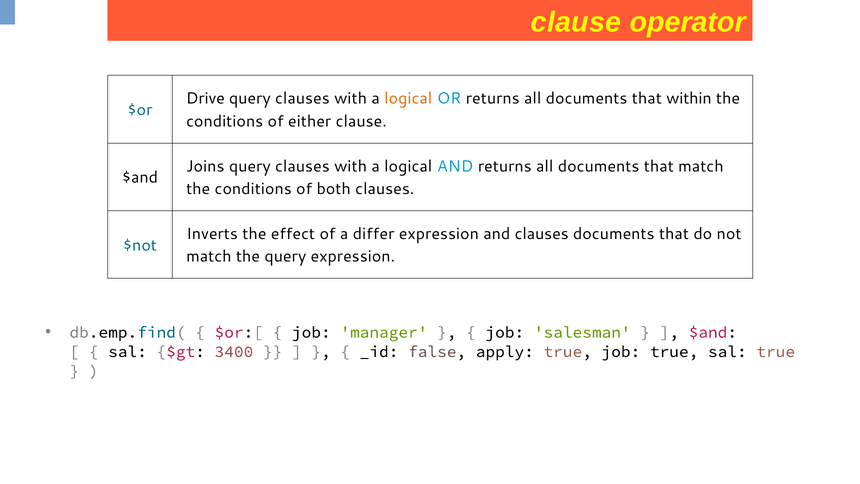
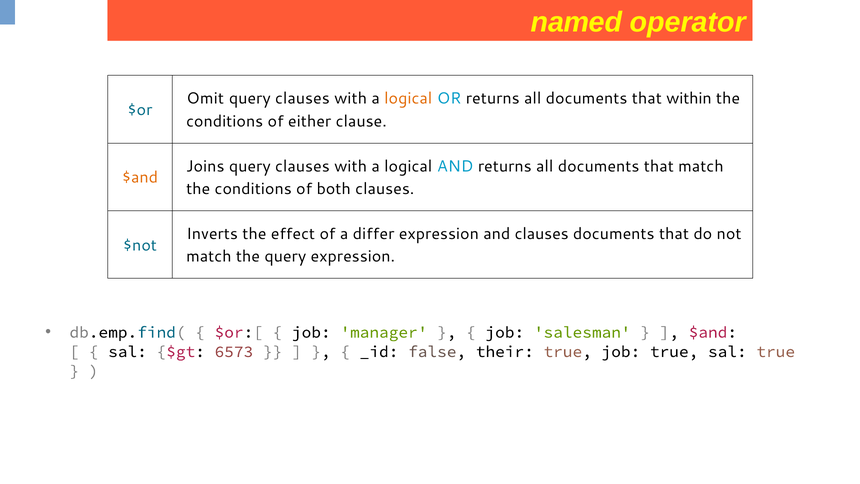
clause: clause -> named (576, 22)
Drive: Drive -> Omit (205, 99)
$and colour: black -> orange (140, 178)
3400: 3400 -> 6573 (234, 351)
apply: apply -> their (505, 351)
